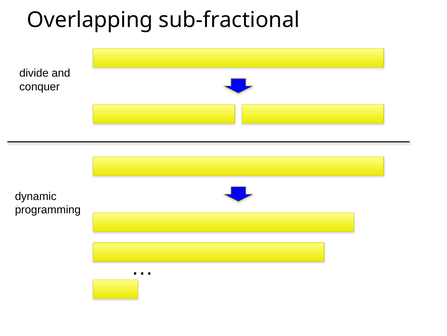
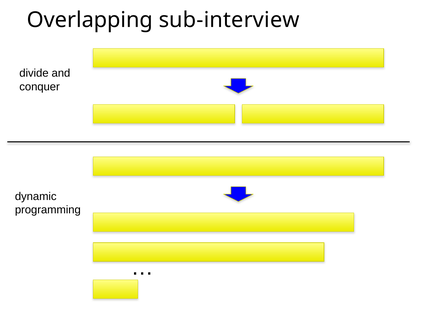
sub-fractional: sub-fractional -> sub-interview (229, 20)
